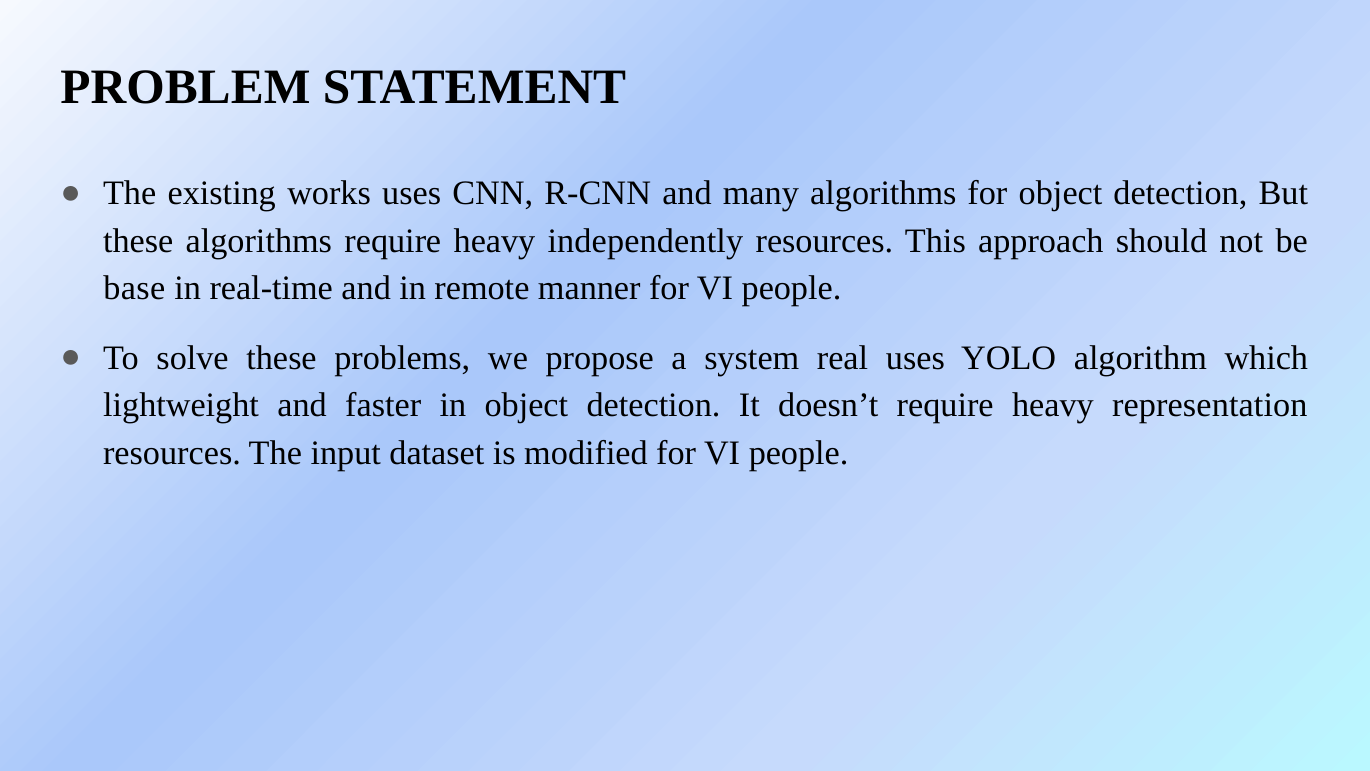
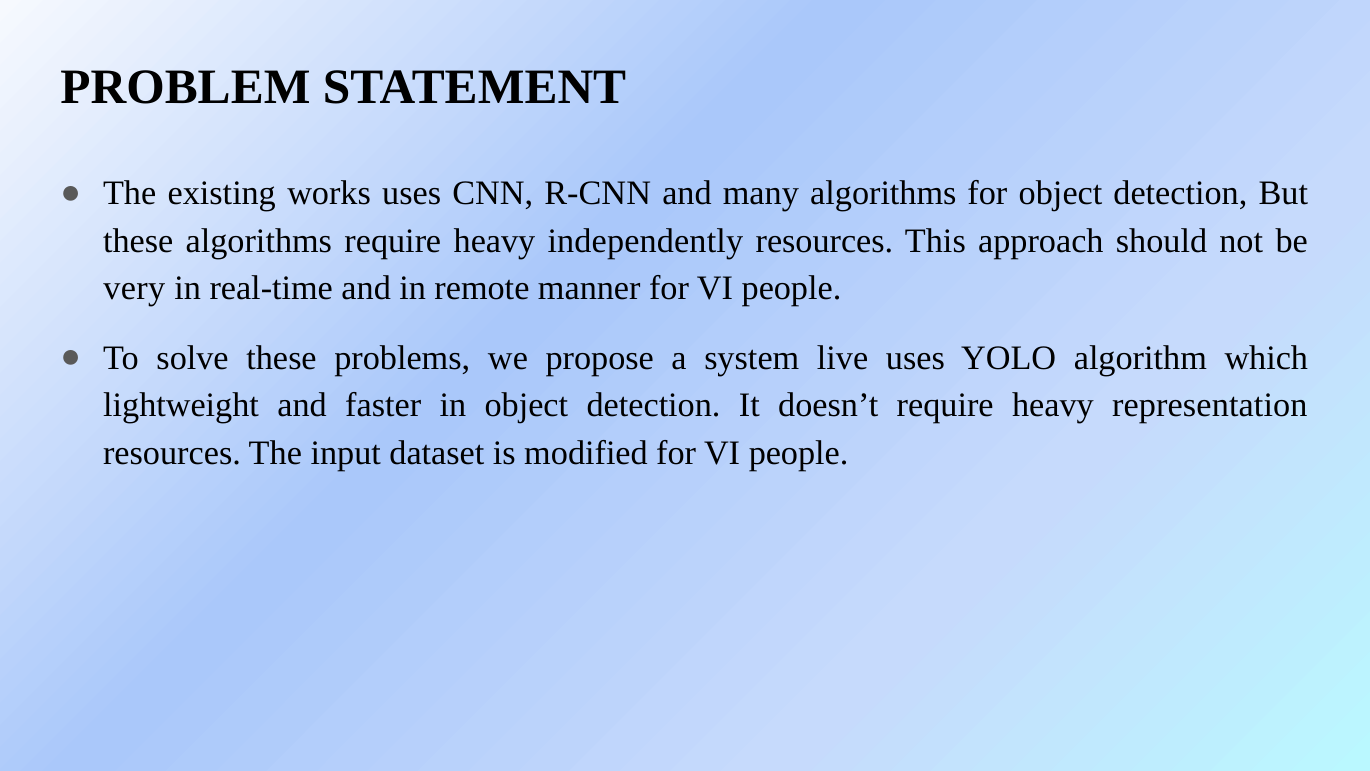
base: base -> very (134, 288)
real: real -> live (843, 358)
